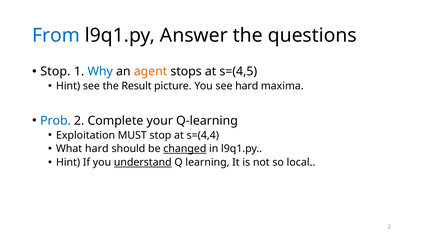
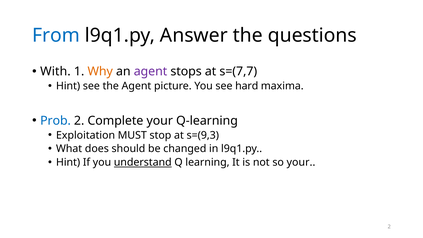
Stop: Stop -> With (55, 72)
Why colour: blue -> orange (100, 72)
agent colour: orange -> purple (151, 72)
s=(4,5: s=(4,5 -> s=(7,7 (238, 72)
the Result: Result -> Agent (136, 86)
s=(4,4: s=(4,4 -> s=(9,3 (203, 135)
What hard: hard -> does (97, 149)
changed underline: present -> none (185, 149)
so local: local -> your (301, 162)
